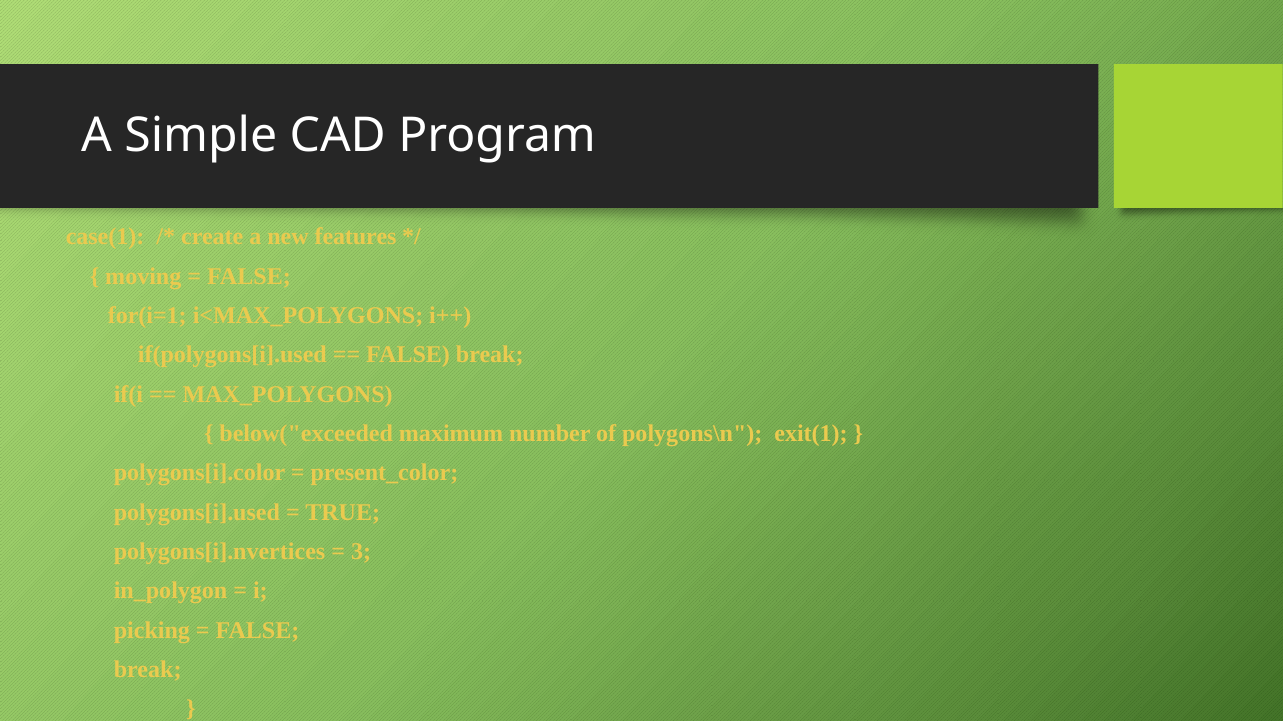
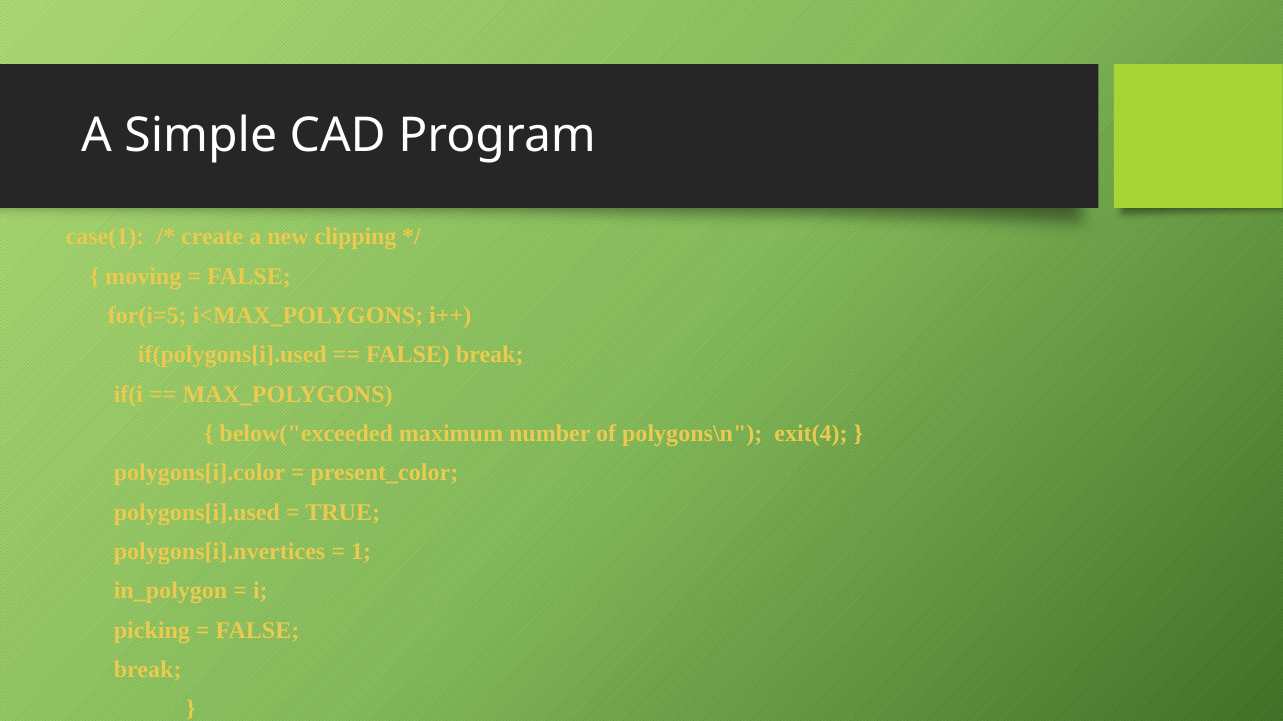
features: features -> clipping (356, 237)
for(i=1: for(i=1 -> for(i=5 (147, 316)
exit(1: exit(1 -> exit(4 (811, 434)
3: 3 -> 1 (361, 552)
